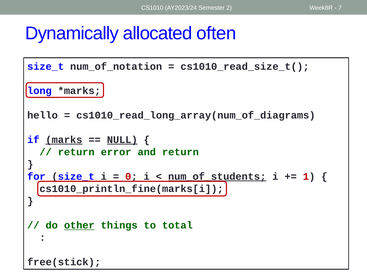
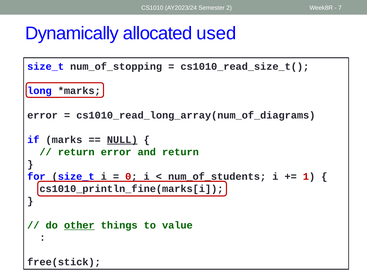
often: often -> used (216, 33)
num_of_notation: num_of_notation -> num_of_stopping (116, 66)
hello: hello -> error (43, 115)
marks underline: present -> none (64, 140)
num_of_students underline: present -> none (217, 177)
total: total -> value (177, 226)
